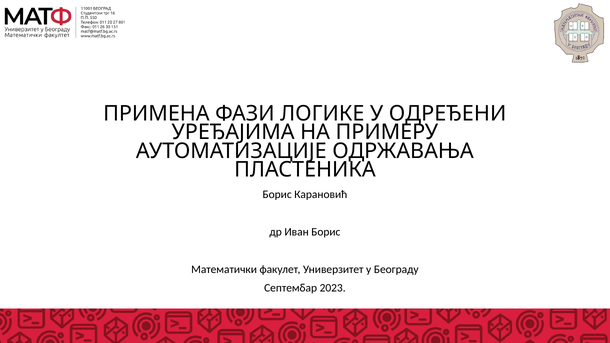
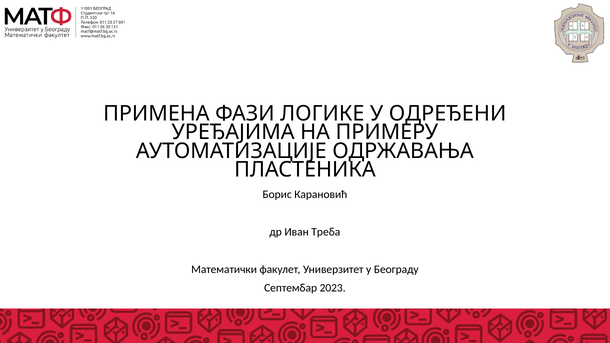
Иван Борис: Борис -> Треба (326, 232)
